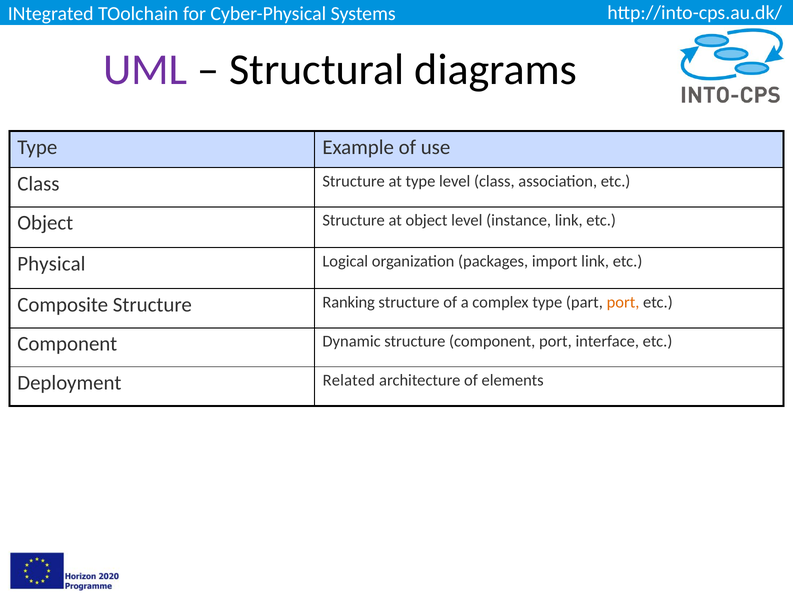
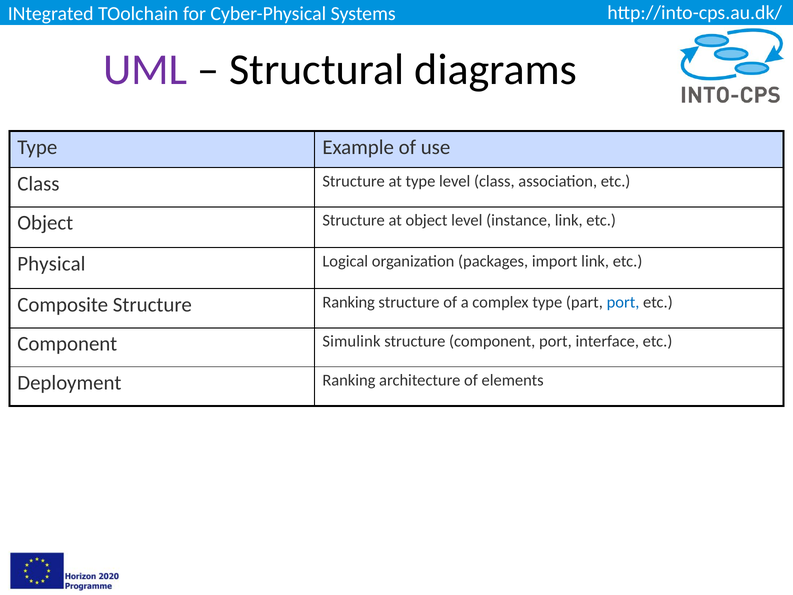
port colour: orange -> blue (623, 302)
Dynamic: Dynamic -> Simulink (351, 341)
Deployment Related: Related -> Ranking (349, 380)
